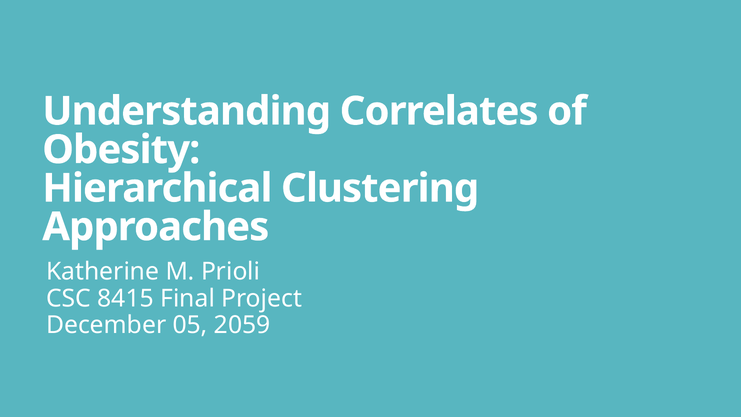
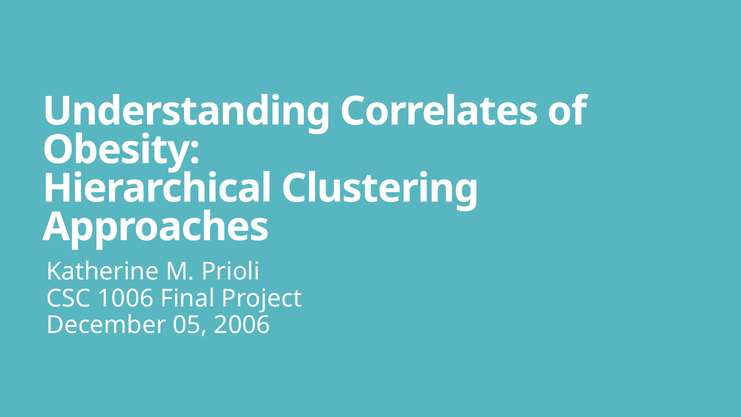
8415: 8415 -> 1006 (126, 298)
2059: 2059 -> 2006 (242, 325)
